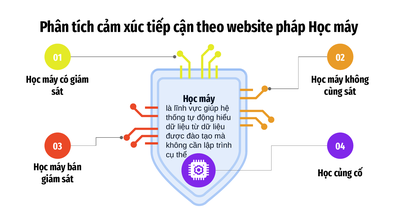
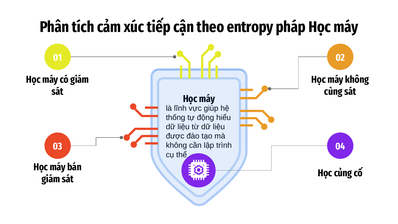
website: website -> entropy (250, 27)
